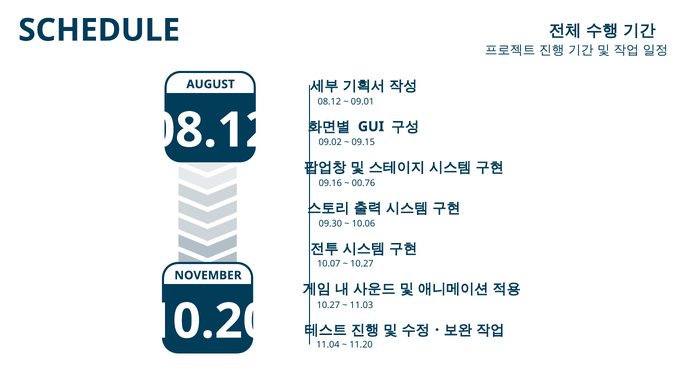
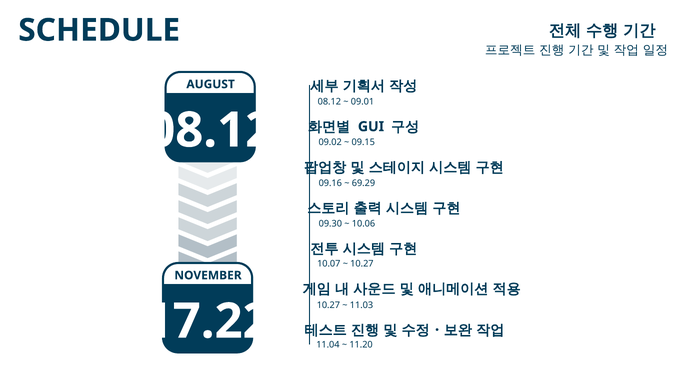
00.76: 00.76 -> 69.29 (363, 183)
10.20: 10.20 -> 17.22 (208, 322)
